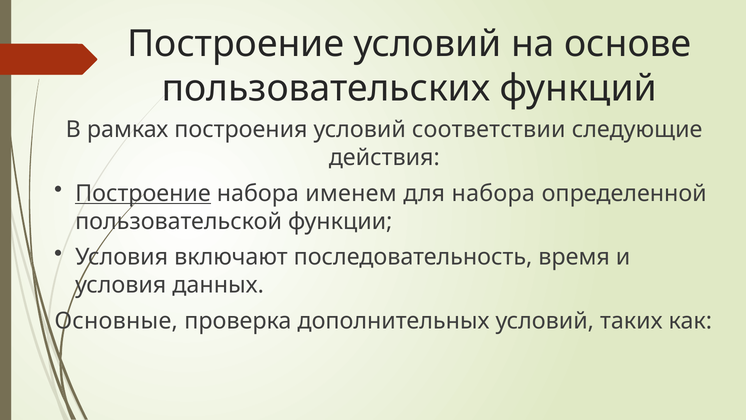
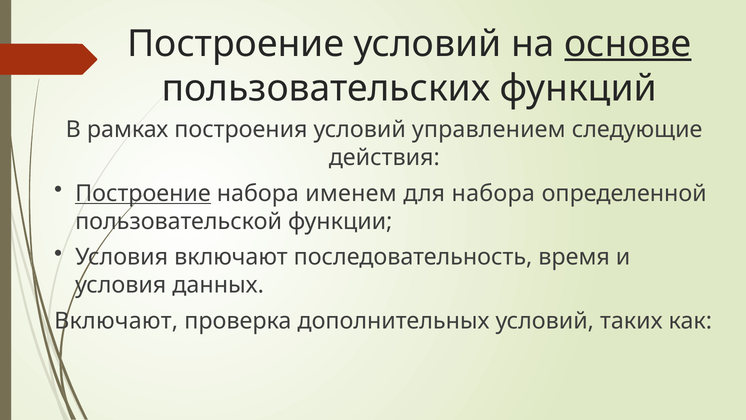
основе underline: none -> present (628, 44)
соответствии: соответствии -> управлением (489, 130)
Основные: Основные -> Включают (116, 321)
